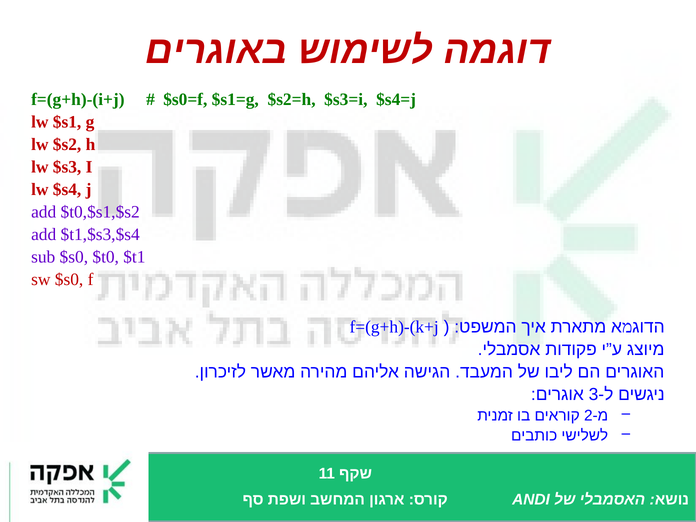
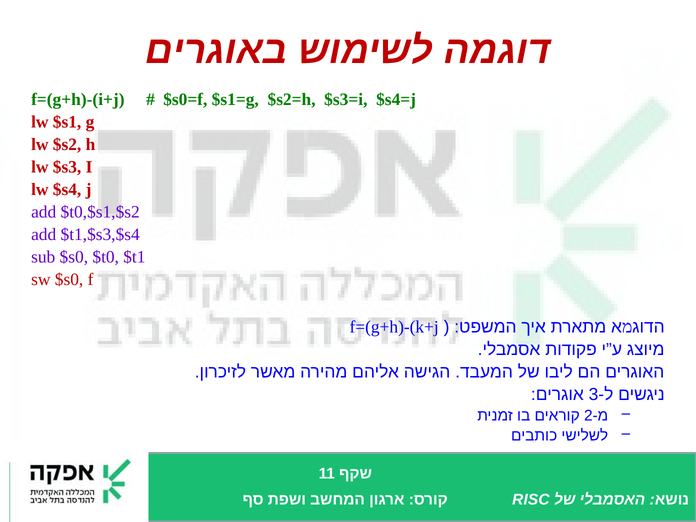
ANDI: ANDI -> RISC (531, 500)
